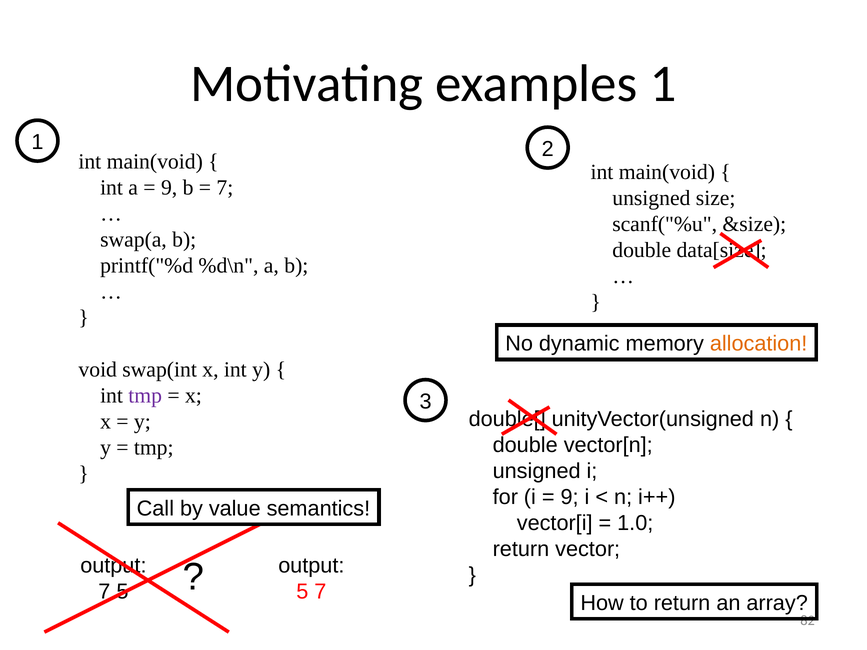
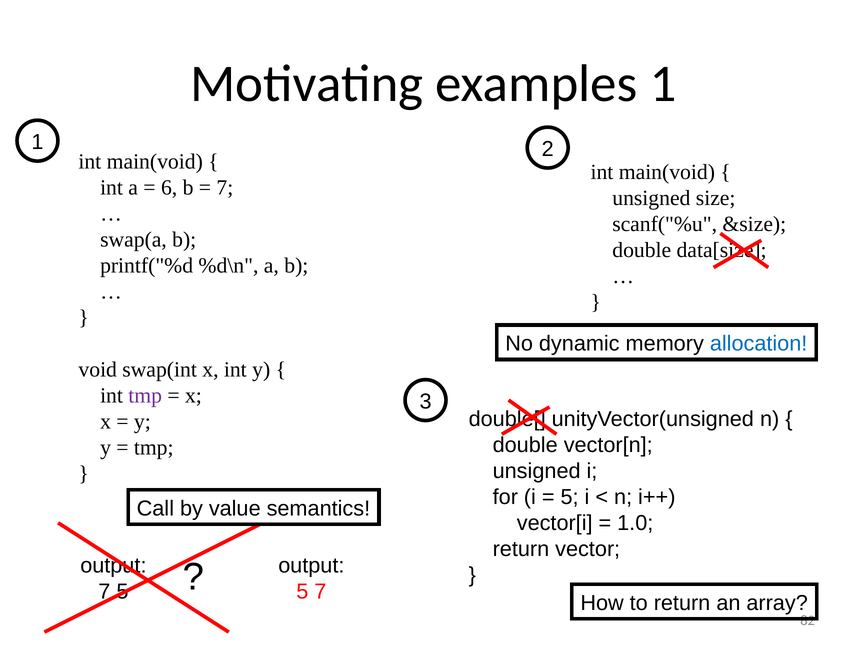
9: 9 -> 6 (169, 188)
allocation colour: orange -> blue (759, 344)
9: 9 -> 5 (570, 497)
